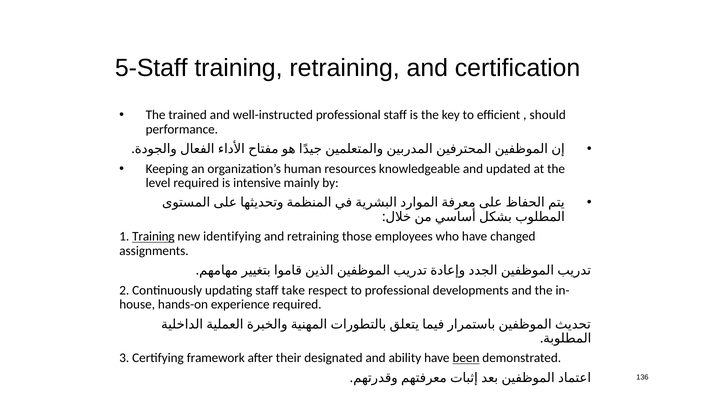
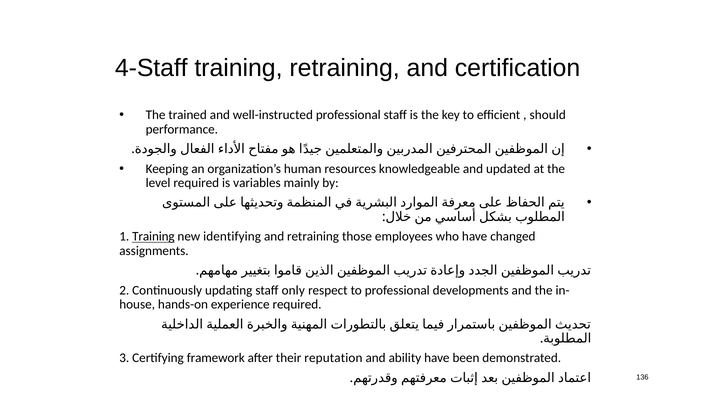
5-Staff: 5-Staff -> 4-Staff (151, 68)
intensive: intensive -> variables (257, 183)
take: take -> only (293, 290)
designated: designated -> reputation (333, 358)
been underline: present -> none (466, 358)
